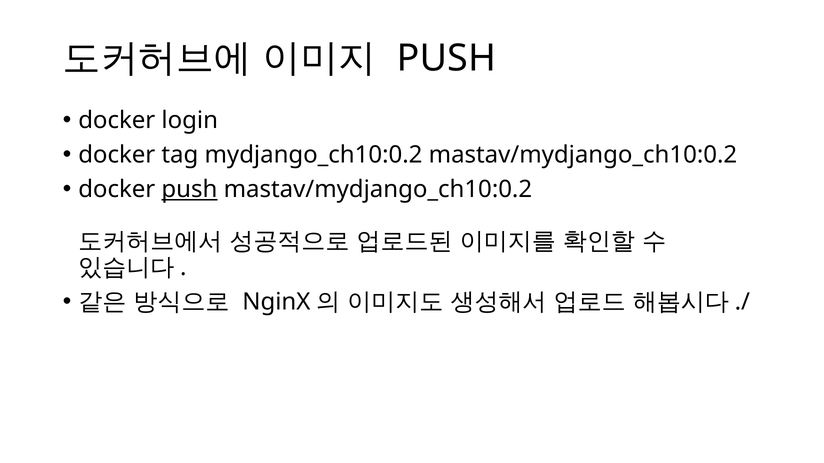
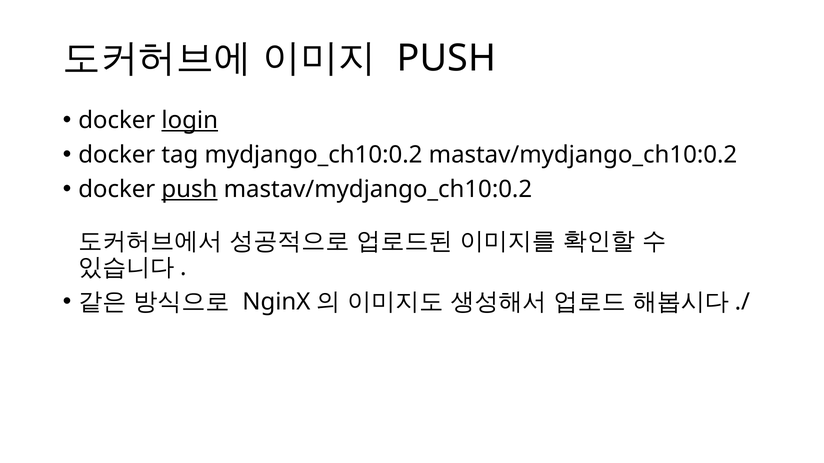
login underline: none -> present (190, 121)
